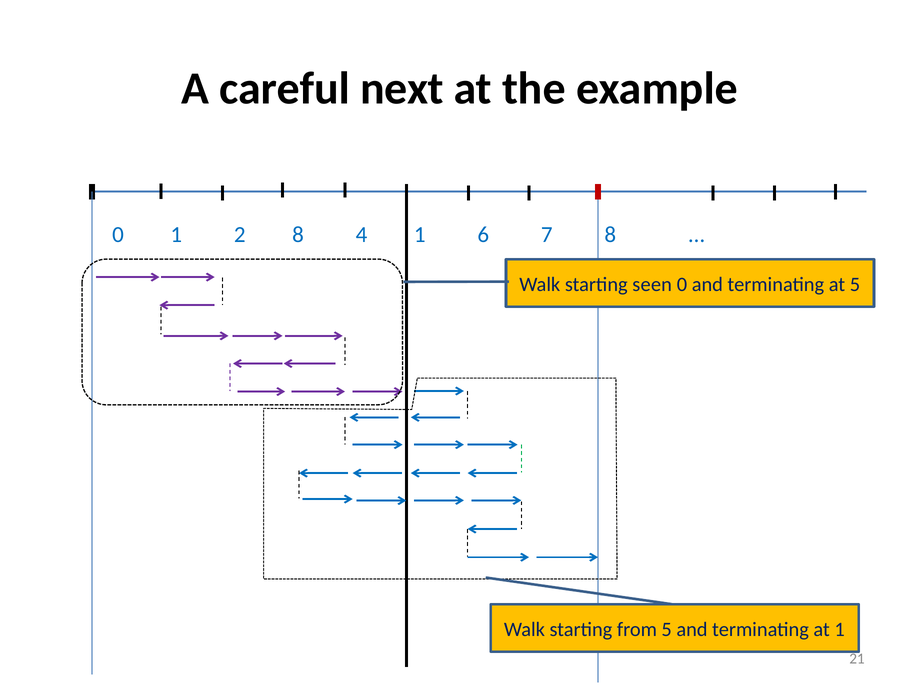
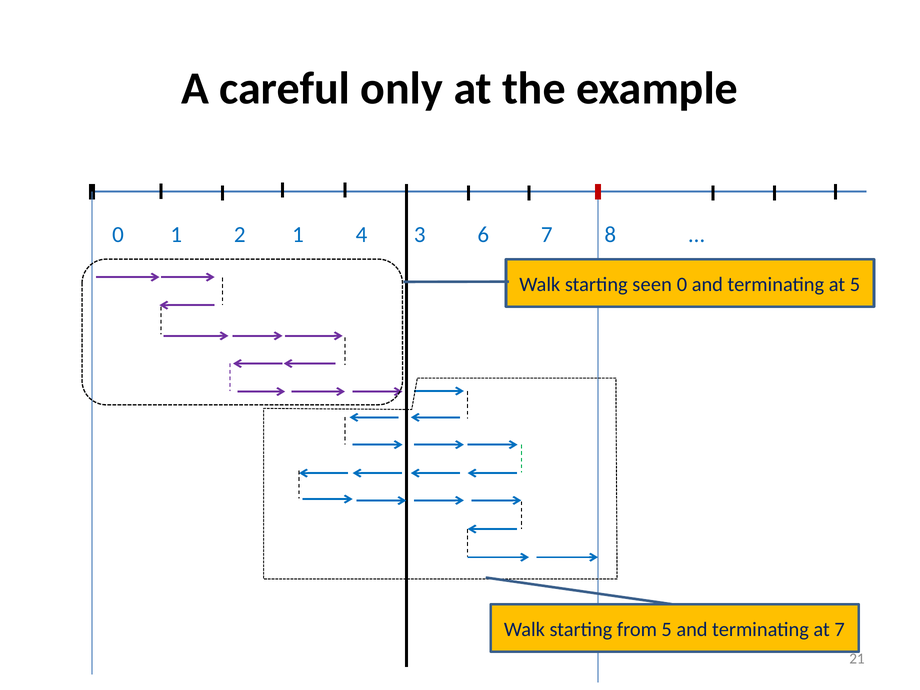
next: next -> only (402, 88)
2 8: 8 -> 1 (298, 235)
4 1: 1 -> 3 (420, 235)
at 1: 1 -> 7 (840, 629)
